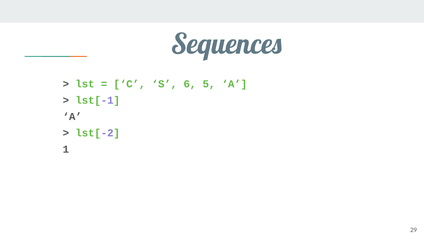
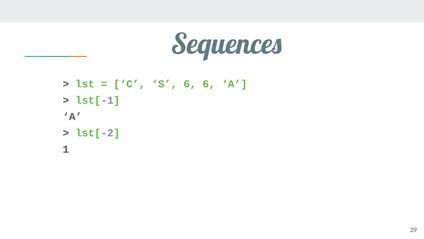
6 5: 5 -> 6 (209, 84)
